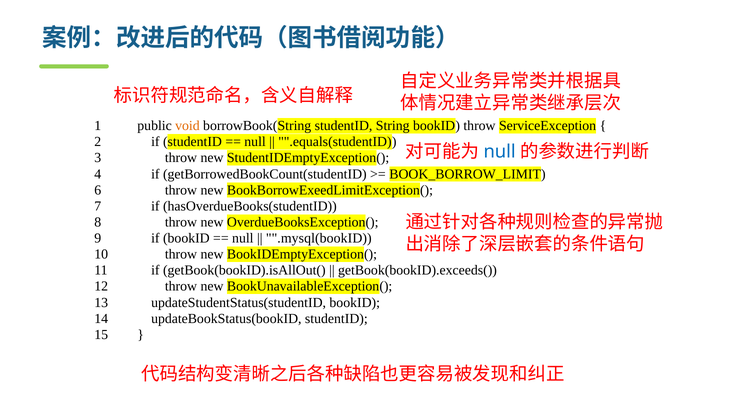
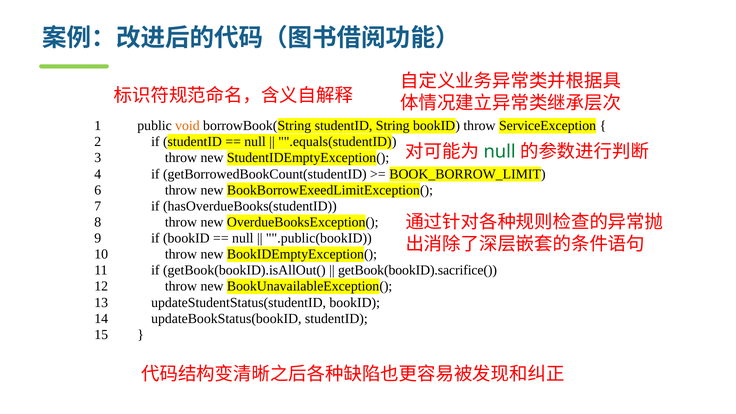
null colour: blue -> green (500, 152)
.mysql(bookID: .mysql(bookID -> .public(bookID (319, 238)
getBook(bookID).exceeds(: getBook(bookID).exceeds( -> getBook(bookID).sacrifice( (418, 270)
